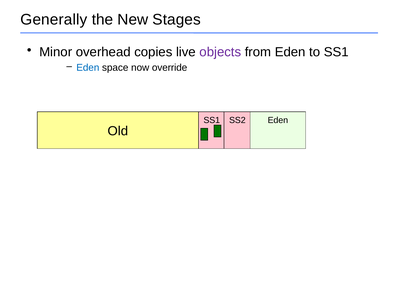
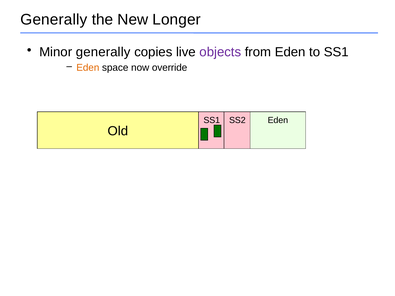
Stages: Stages -> Longer (177, 20)
Minor overhead: overhead -> generally (103, 52)
Eden colour: blue -> orange (88, 68)
